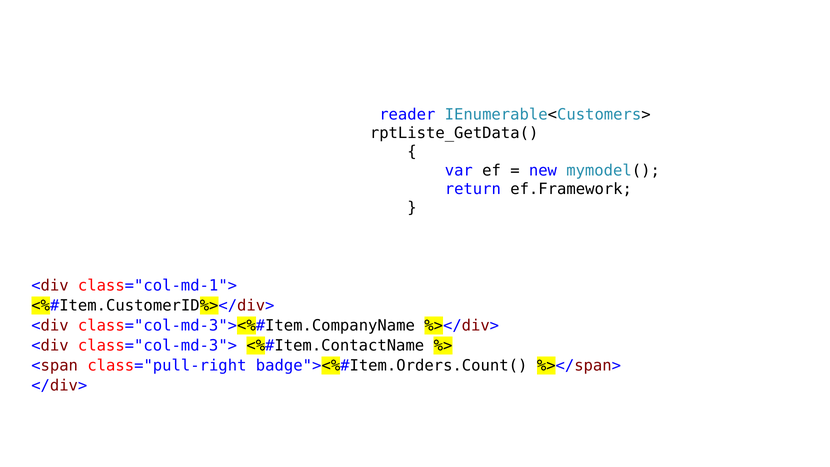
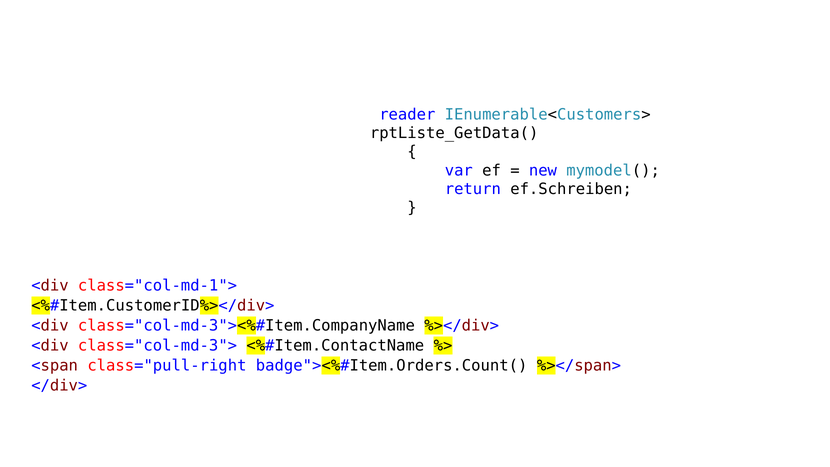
ef.Framework: ef.Framework -> ef.Schreiben (571, 189)
